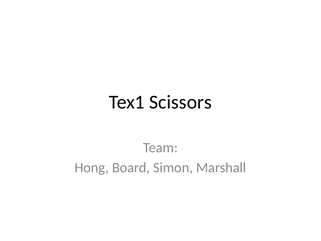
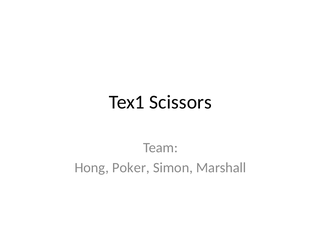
Board: Board -> Poker (131, 168)
